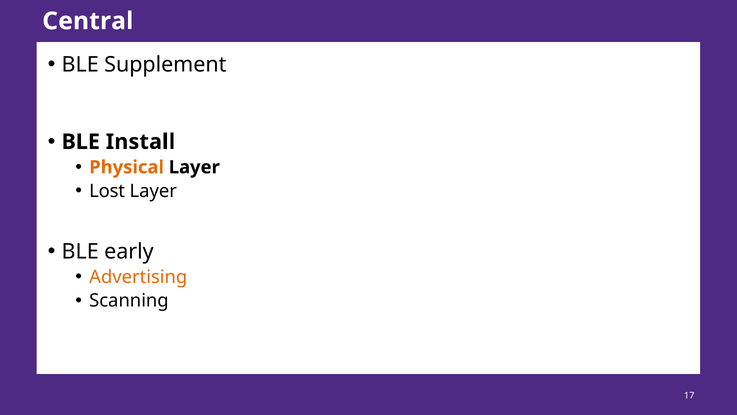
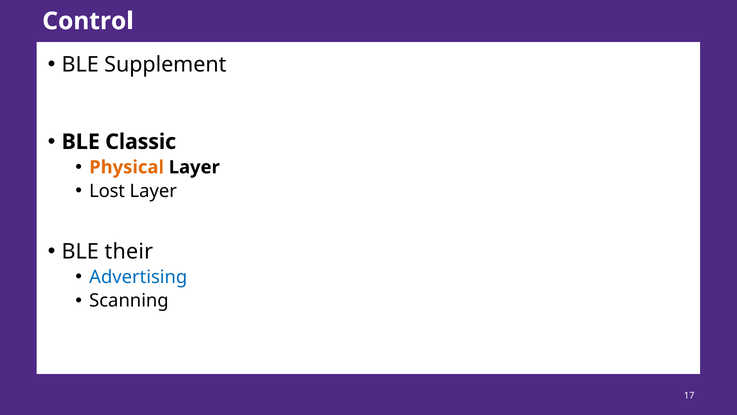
Central: Central -> Control (88, 21)
Install: Install -> Classic (141, 142)
early: early -> their (129, 251)
Advertising colour: orange -> blue (138, 277)
